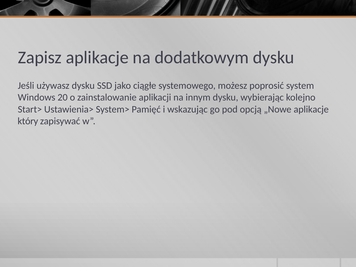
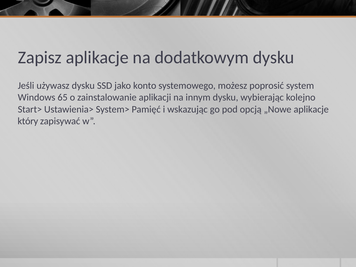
ciągłe: ciągłe -> konto (145, 86)
20: 20 -> 65 (63, 97)
